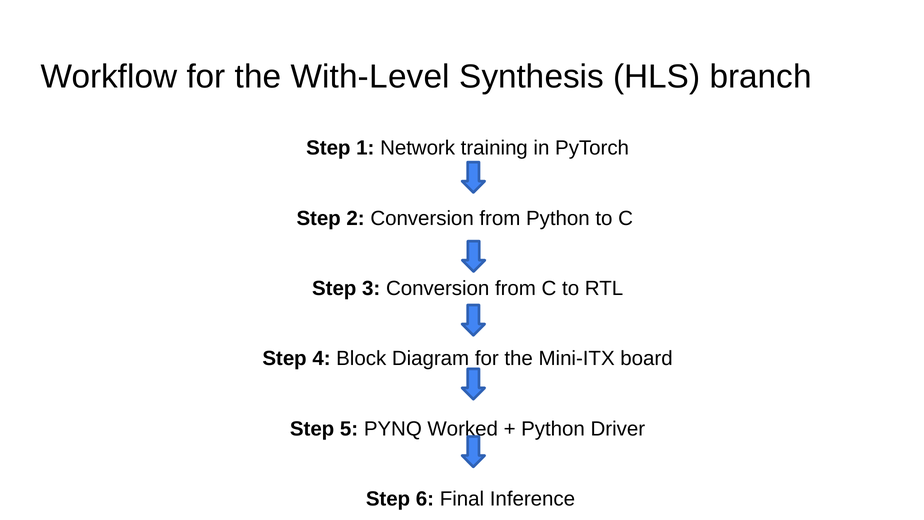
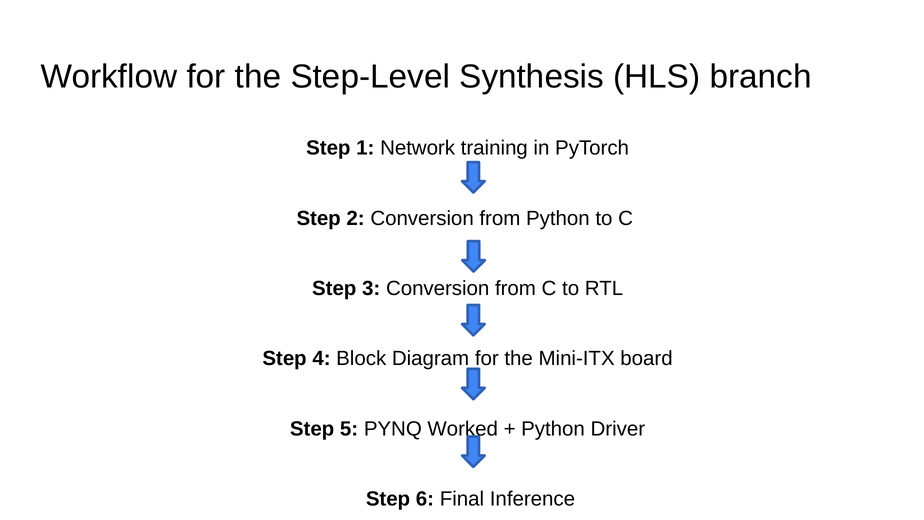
With-Level: With-Level -> Step-Level (370, 77)
